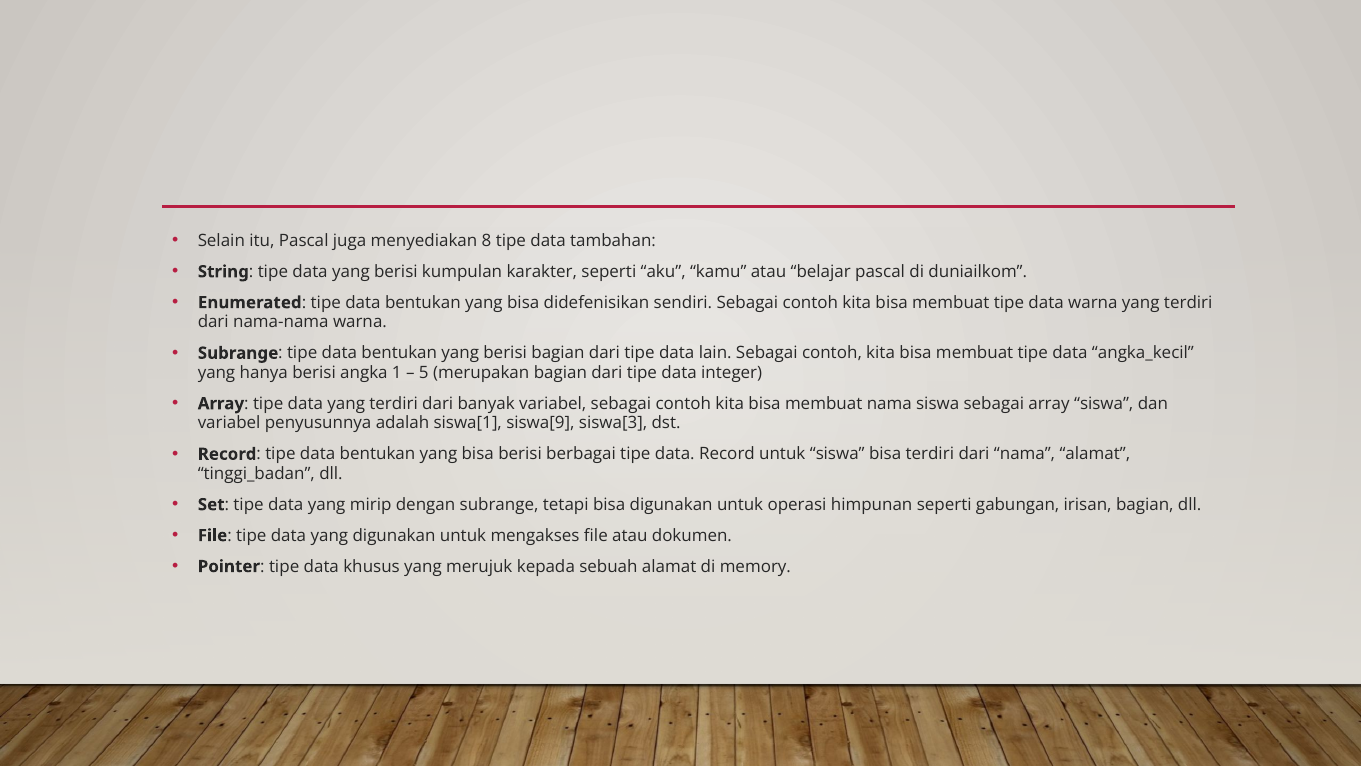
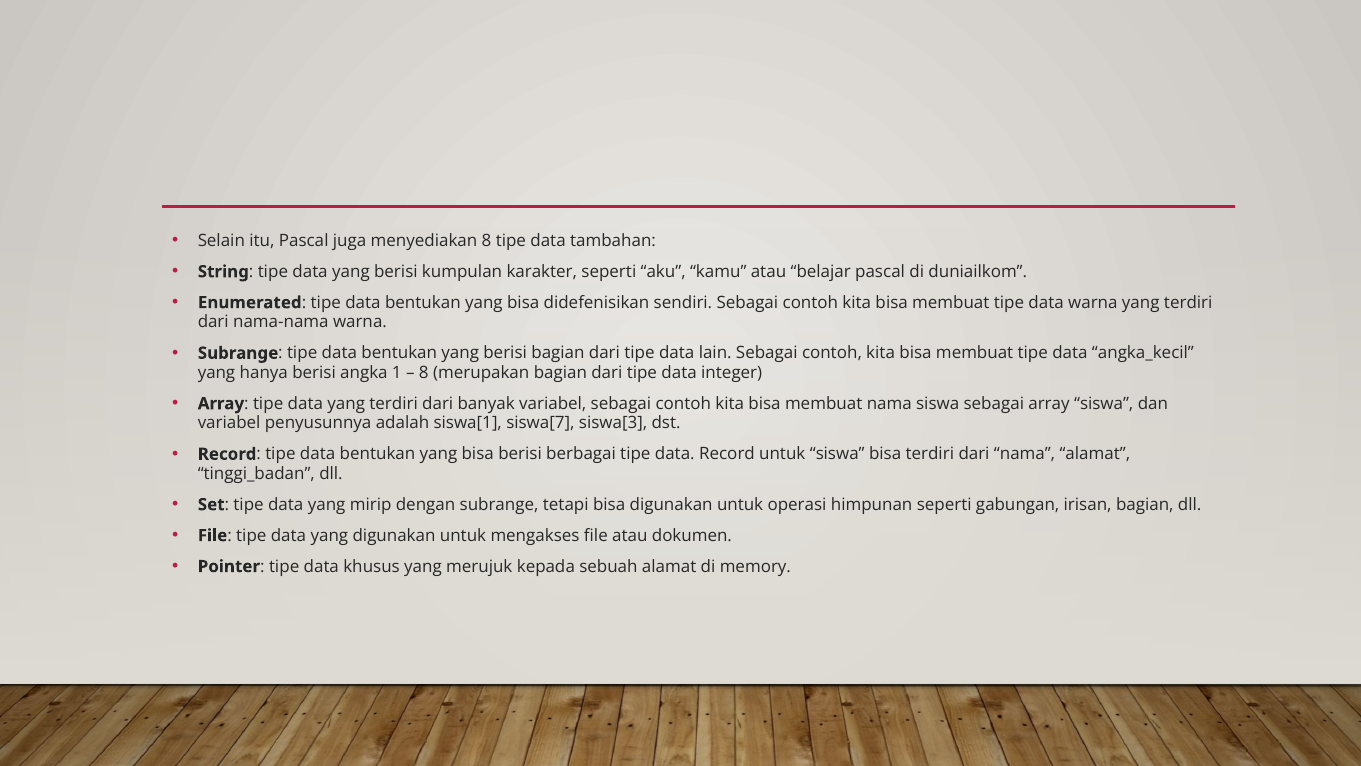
5: 5 -> 8 (424, 373)
siswa[9: siswa[9 -> siswa[7 (540, 423)
